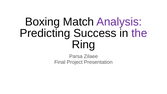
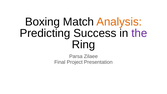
Analysis colour: purple -> orange (119, 22)
